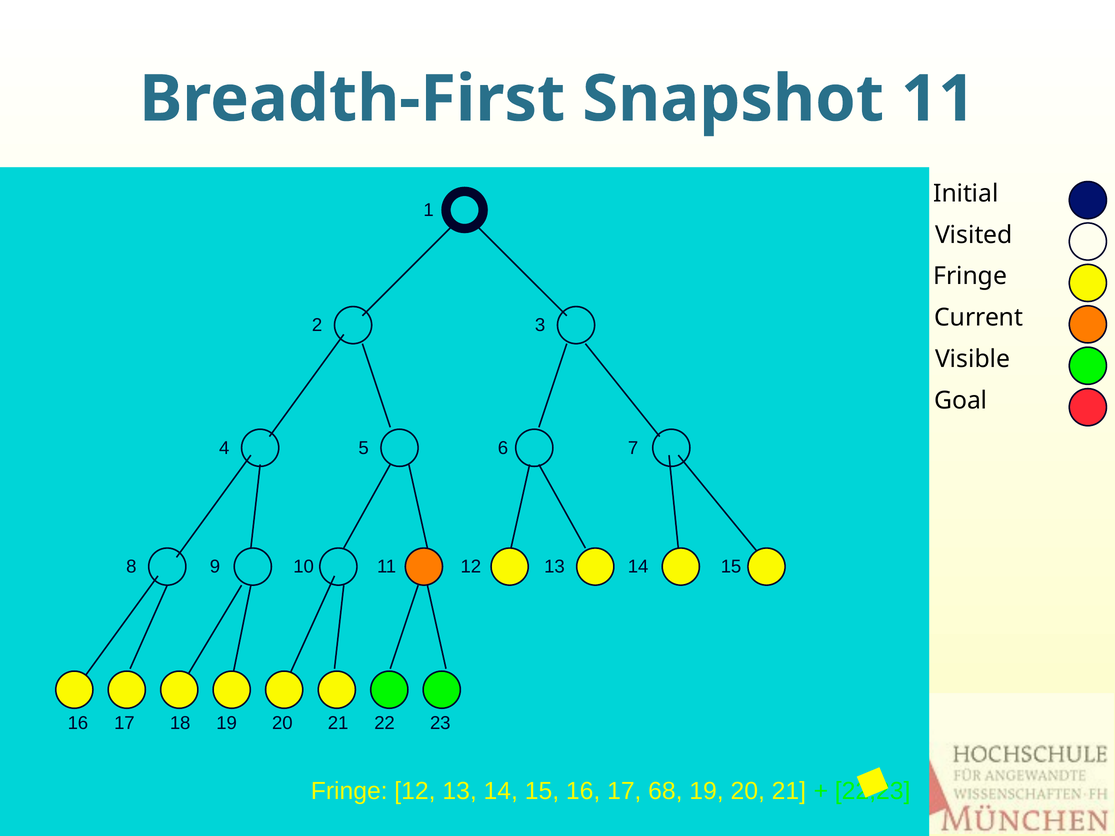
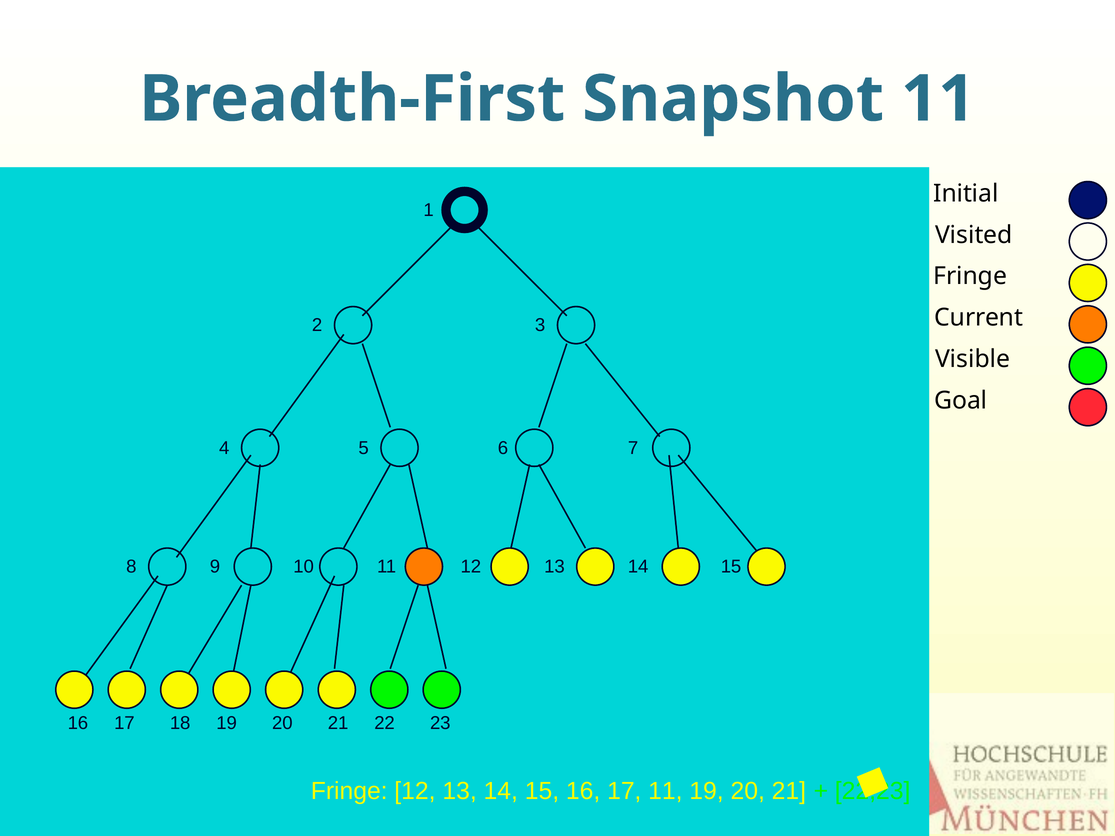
17 68: 68 -> 11 (665, 791)
